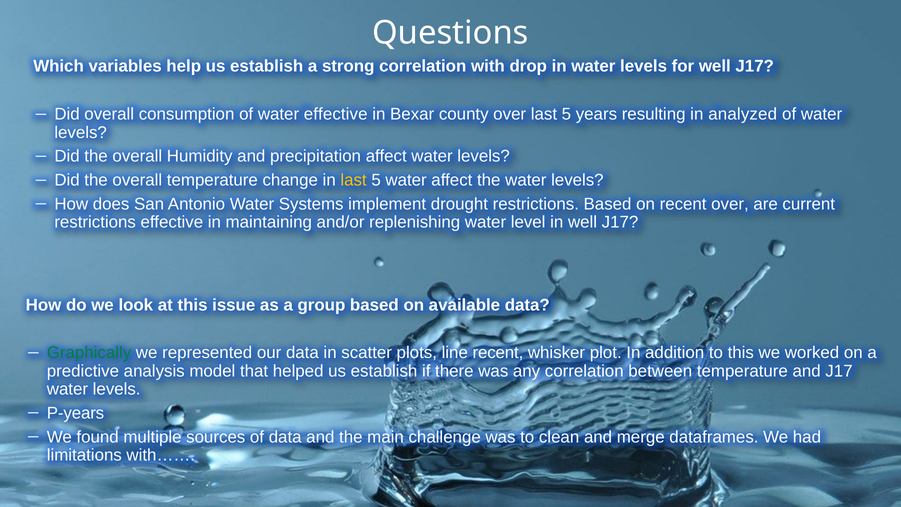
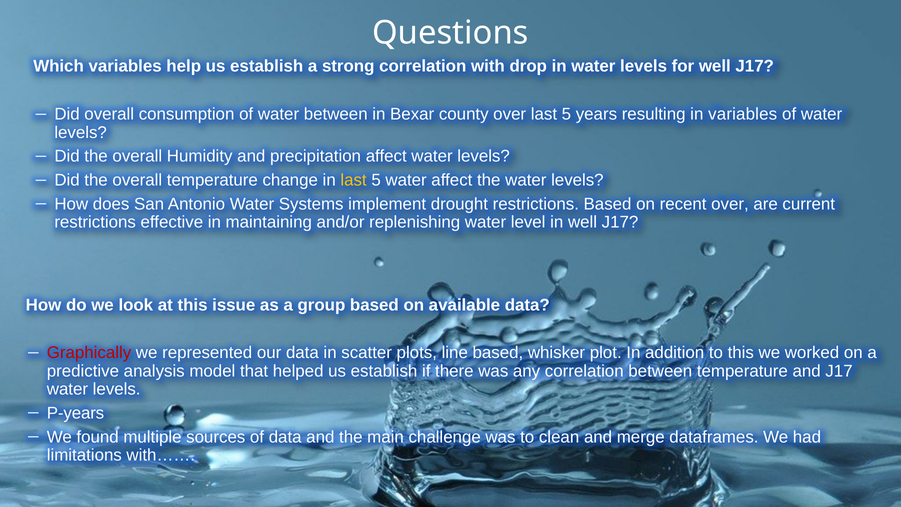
water effective: effective -> between (336, 114)
in analyzed: analyzed -> variables (743, 114)
Graphically colour: green -> red (89, 353)
line recent: recent -> based (498, 353)
